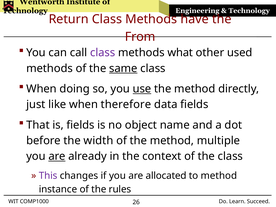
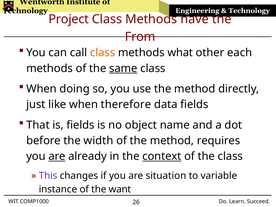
Return: Return -> Project (69, 19)
class colour: purple -> orange (103, 53)
used: used -> each (240, 53)
use underline: present -> none (142, 89)
multiple: multiple -> requires (218, 141)
context underline: none -> present (162, 156)
allocated: allocated -> situation (166, 176)
to method: method -> variable (219, 176)
rules: rules -> want (120, 189)
